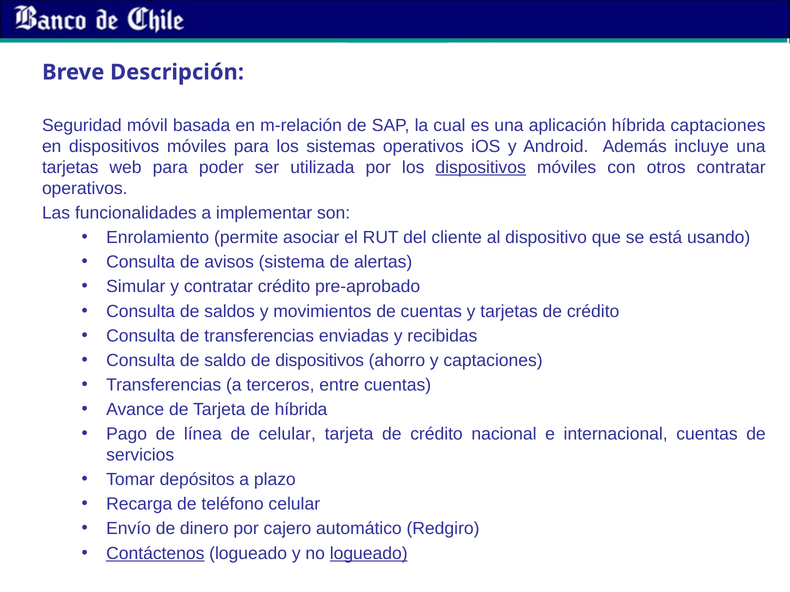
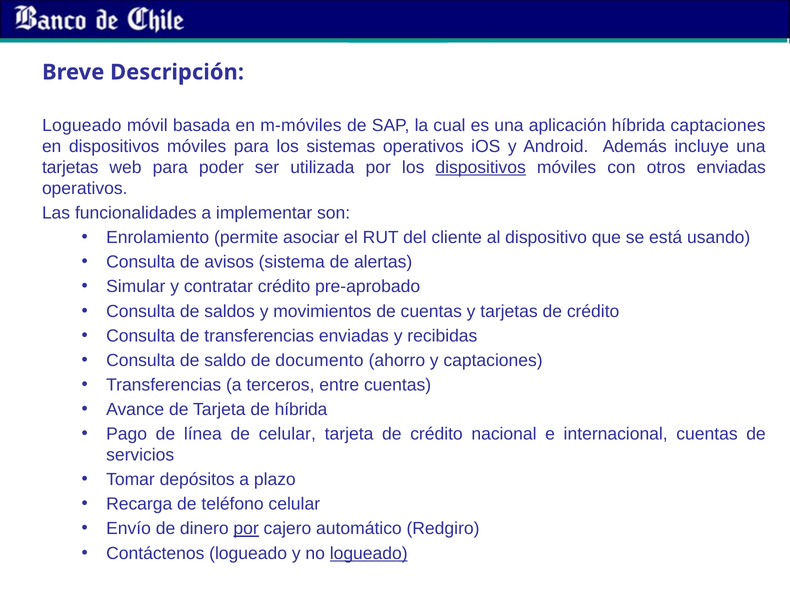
Seguridad: Seguridad -> Logueado (82, 125)
m-relación: m-relación -> m-móviles (301, 125)
otros contratar: contratar -> enviadas (731, 168)
de dispositivos: dispositivos -> documento (319, 361)
por underline: none -> present (246, 529)
Contáctenos underline: present -> none (155, 554)
